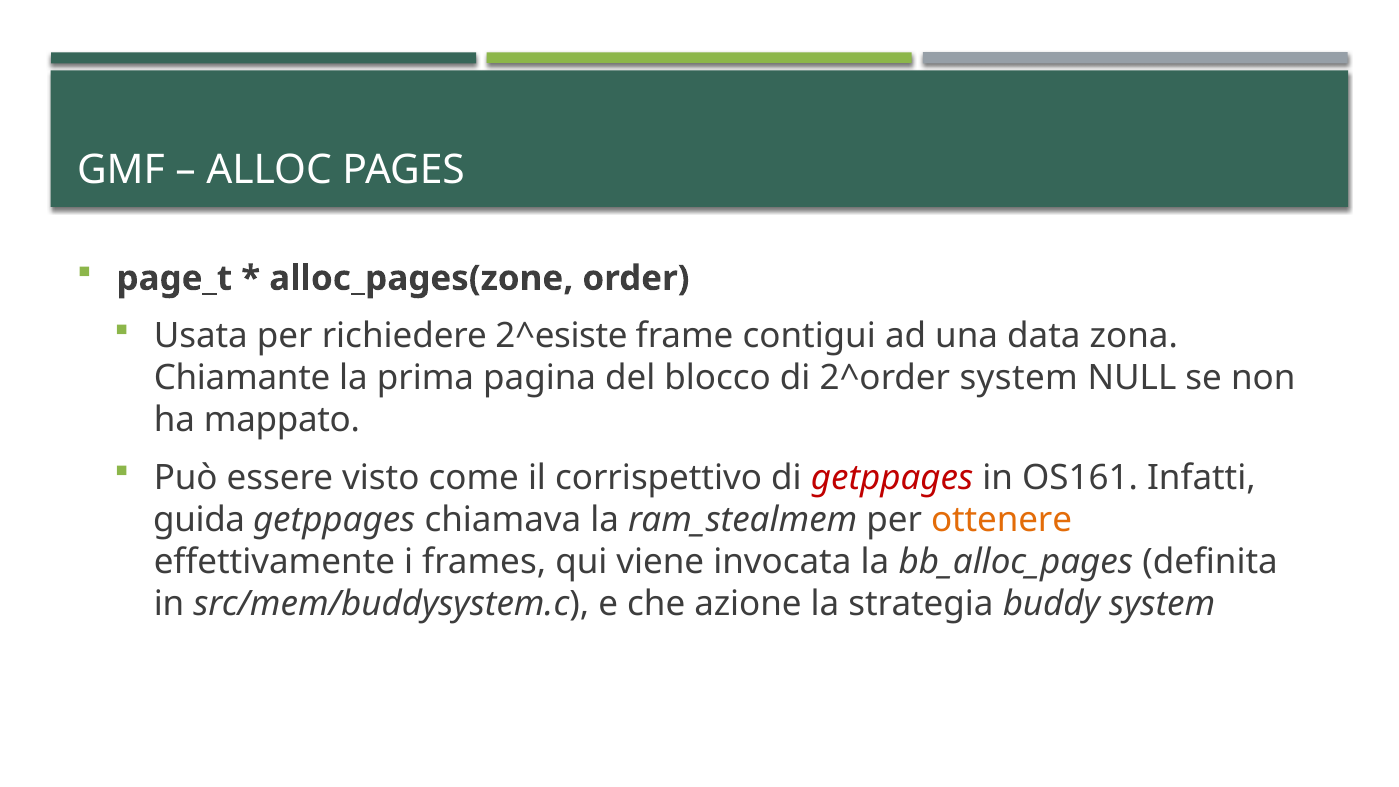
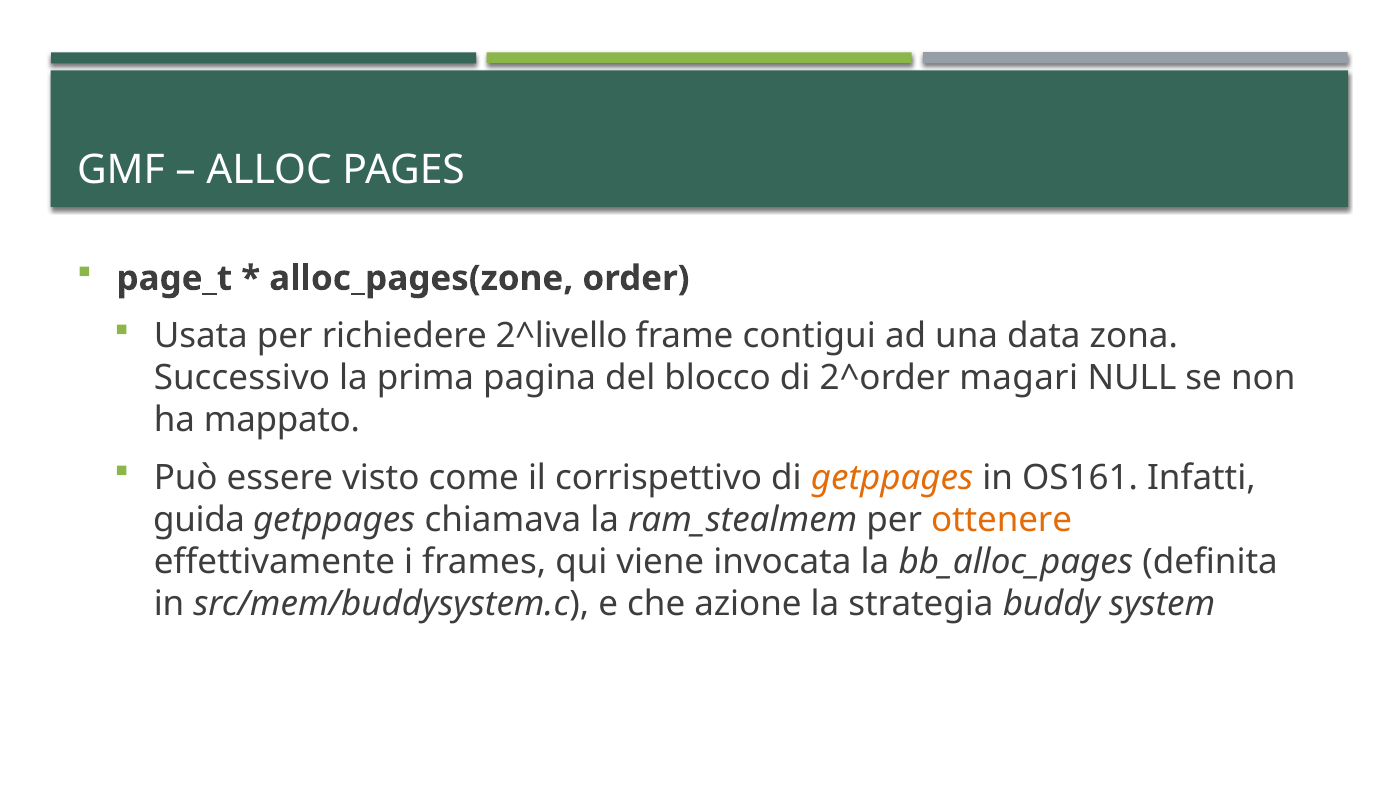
2^esiste: 2^esiste -> 2^livello (562, 336)
Chiamante: Chiamante -> Successivo (242, 378)
2^order system: system -> magari (1019, 378)
getppages colour: red -> orange (892, 478)
